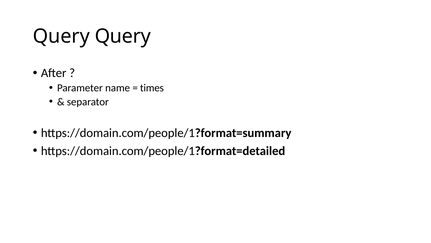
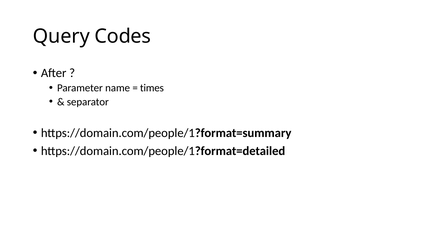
Query Query: Query -> Codes (123, 36)
